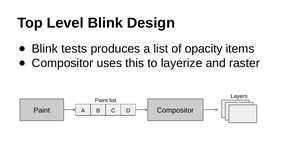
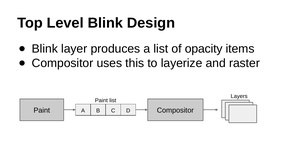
tests: tests -> layer (74, 49)
